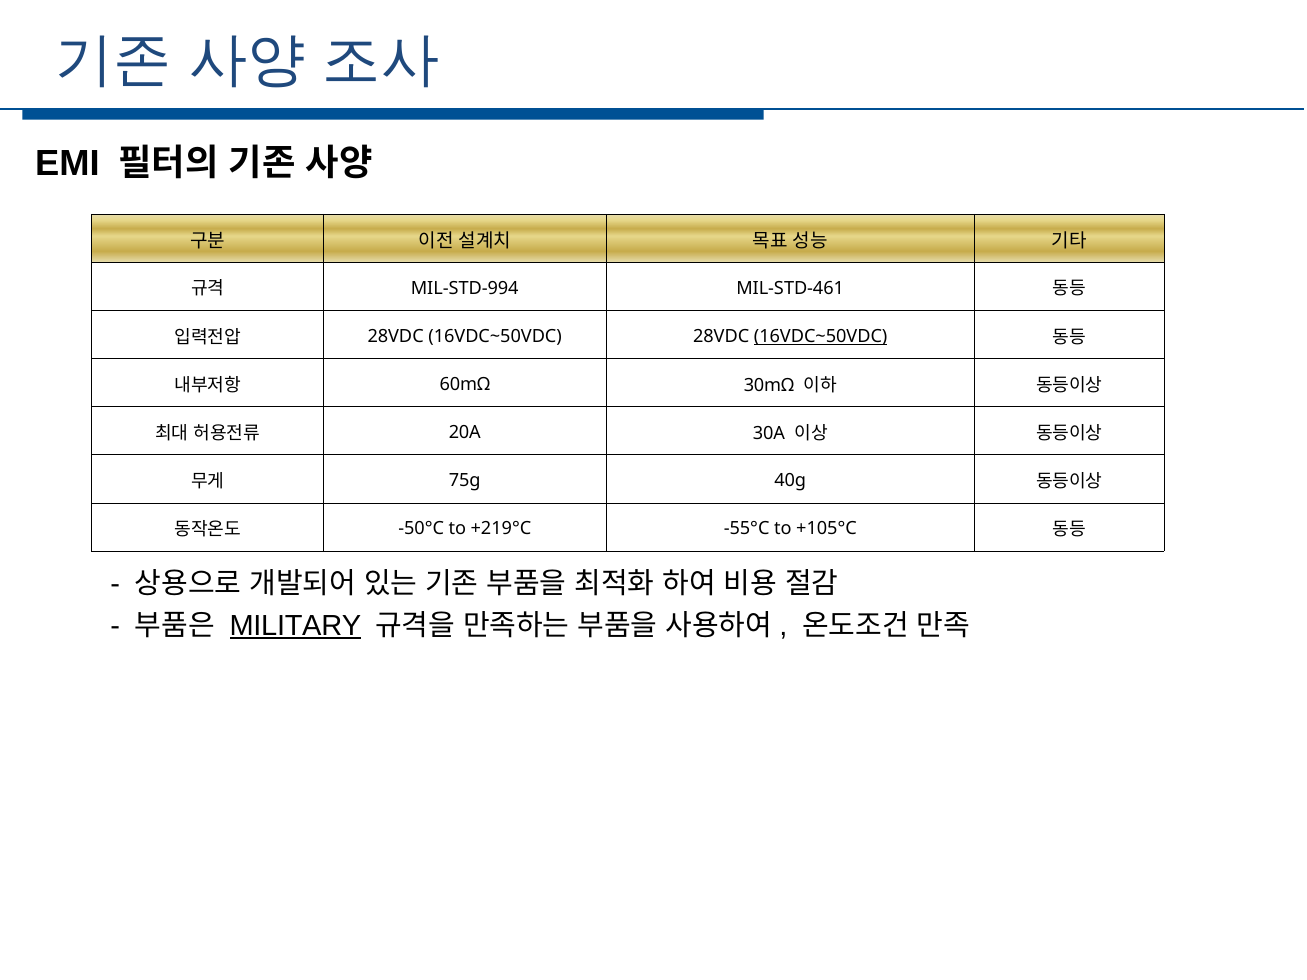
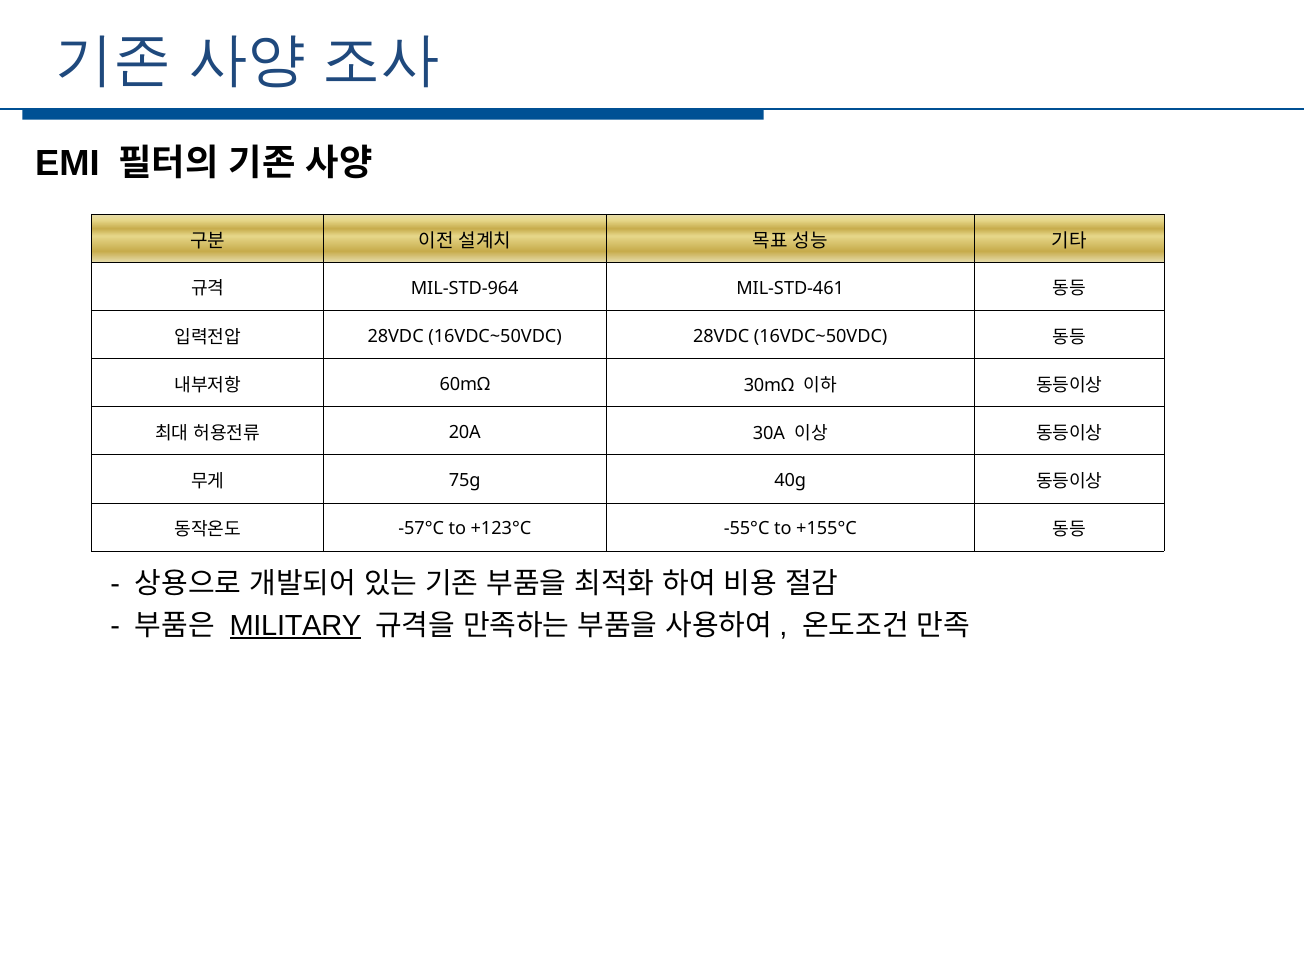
MIL-STD-994: MIL-STD-994 -> MIL-STD-964 (465, 288)
16VDC~50VDC underline: present -> none (821, 336)
-50°C: -50°C -> -57°C (421, 529)
+219°C: +219°C -> +123°C (501, 529)
+105°C: +105°C -> +155°C (826, 529)
